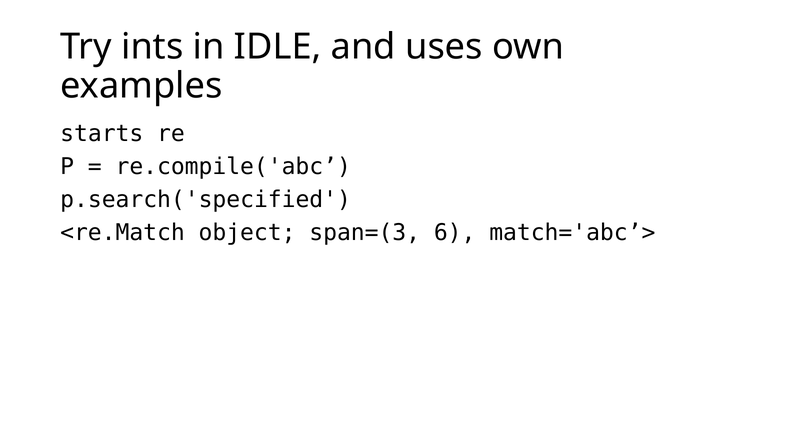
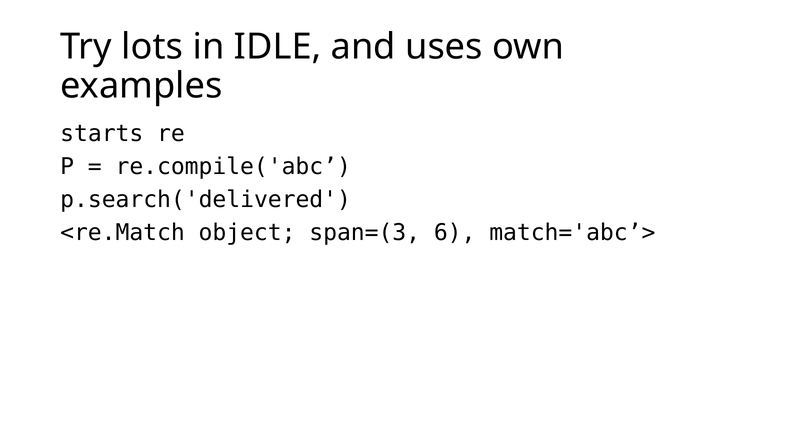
ints: ints -> lots (152, 47)
p.search('specified: p.search('specified -> p.search('delivered (206, 200)
